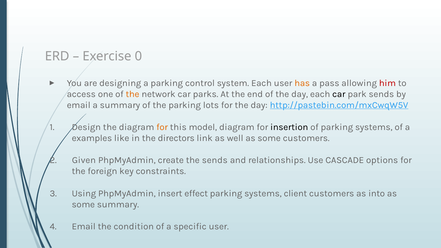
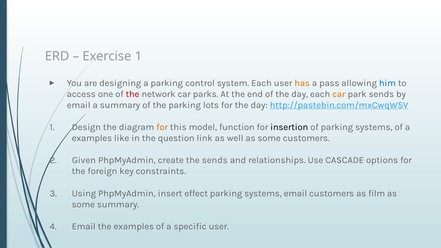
Exercise 0: 0 -> 1 (138, 56)
him colour: red -> blue (387, 83)
the colour: orange -> red (133, 94)
car colour: black -> orange (339, 94)
model diagram: diagram -> function (237, 127)
directors: directors -> question (176, 138)
systems client: client -> email (295, 193)
into: into -> film (377, 193)
the condition: condition -> examples (134, 226)
